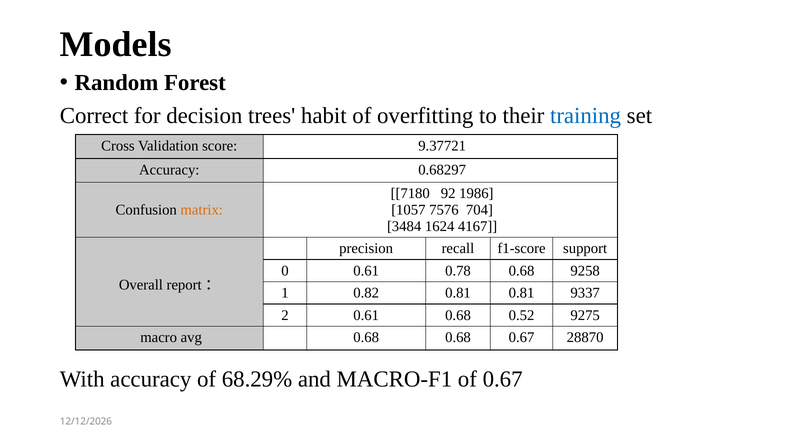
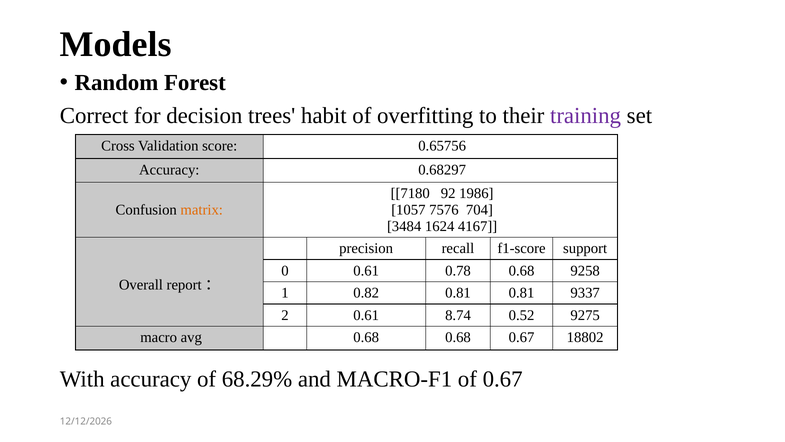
training colour: blue -> purple (586, 115)
9.37721: 9.37721 -> 0.65756 (442, 146)
0.61 0.68: 0.68 -> 8.74 (458, 315)
28870: 28870 -> 18802 (585, 337)
